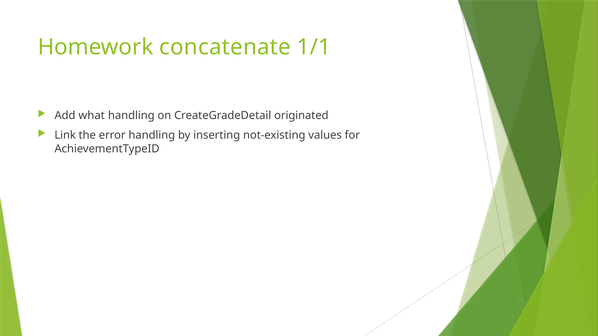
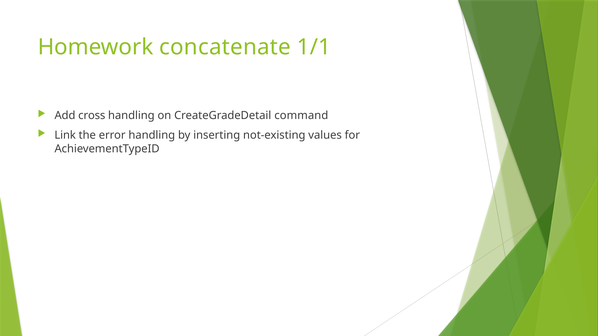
what: what -> cross (92, 116)
originated: originated -> command (301, 116)
